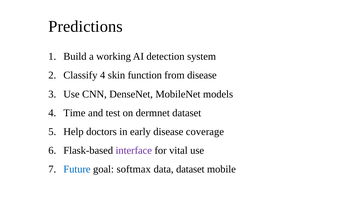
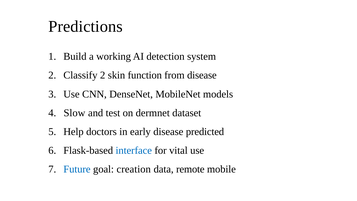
Classify 4: 4 -> 2 (103, 75)
Time: Time -> Slow (74, 113)
coverage: coverage -> predicted (205, 131)
interface colour: purple -> blue (134, 150)
softmax: softmax -> creation (134, 169)
data dataset: dataset -> remote (190, 169)
